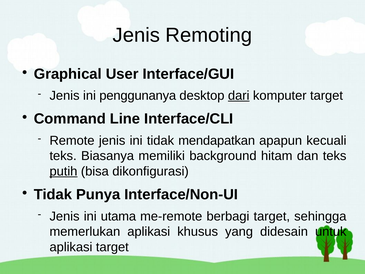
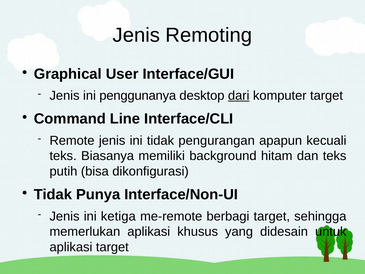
mendapatkan: mendapatkan -> pengurangan (217, 140)
putih underline: present -> none (63, 171)
utama: utama -> ketiga (118, 216)
